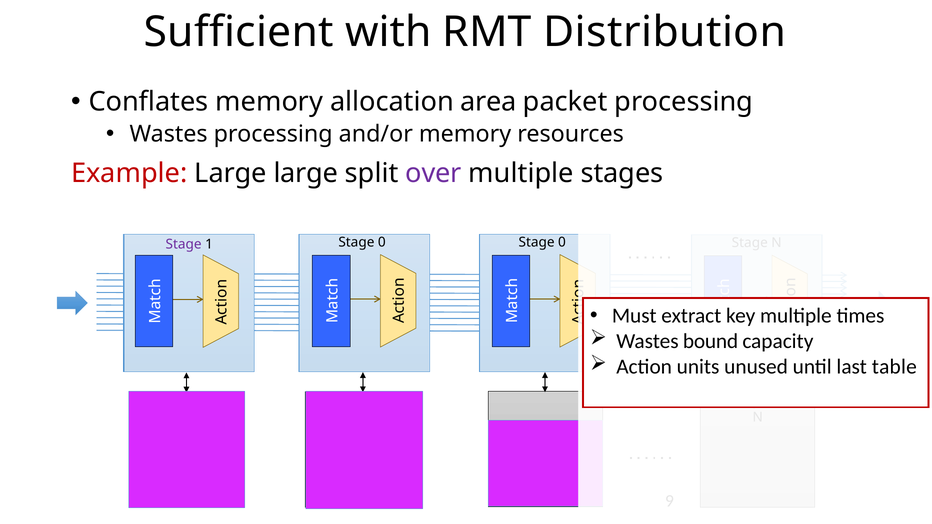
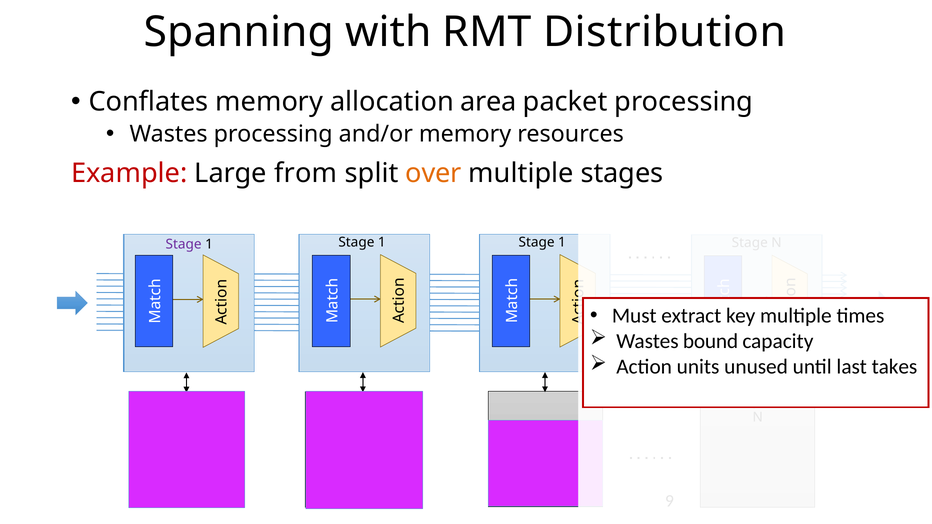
Sufficient: Sufficient -> Spanning (239, 32)
Large large: large -> from (306, 173)
over colour: purple -> orange (434, 173)
0: 0 -> 1 (382, 243)
0: 0 -> 1 (562, 242)
table: table -> takes (894, 367)
